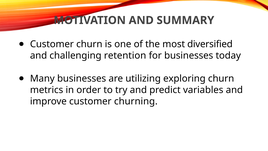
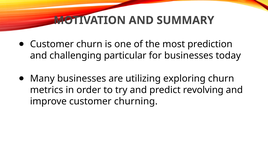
diversified: diversified -> prediction (210, 44)
retention: retention -> particular (125, 56)
variables: variables -> revolving (203, 90)
